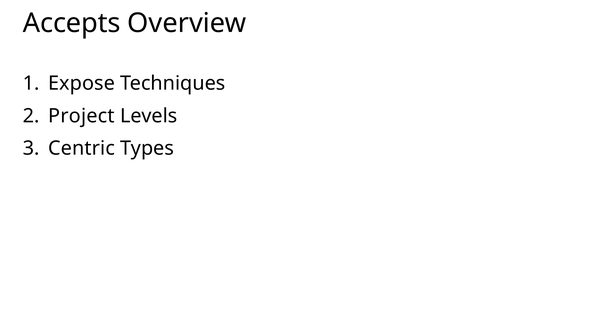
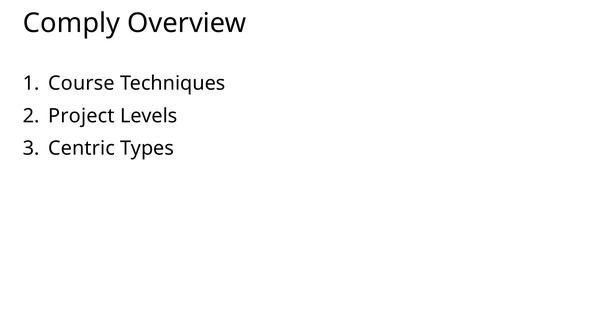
Accepts: Accepts -> Comply (72, 23)
Expose: Expose -> Course (81, 83)
